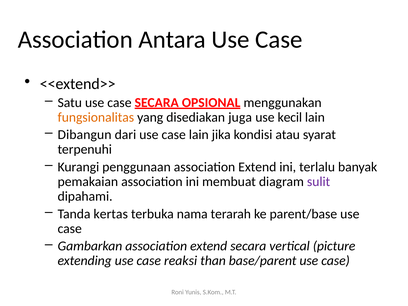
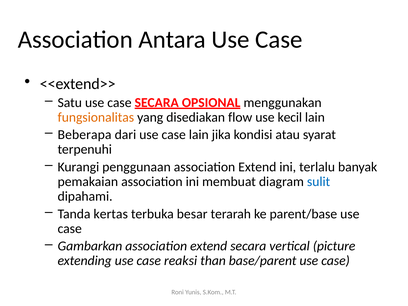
juga: juga -> flow (240, 117)
Dibangun: Dibangun -> Beberapa (85, 135)
sulit colour: purple -> blue (319, 182)
nama: nama -> besar (192, 214)
